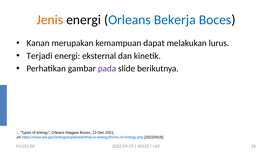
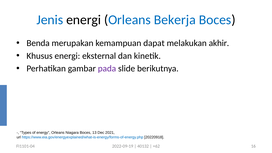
Jenis colour: orange -> blue (50, 20)
Kanan: Kanan -> Benda (38, 43)
lurus: lurus -> akhir (219, 43)
Terjadi: Terjadi -> Khusus (40, 56)
